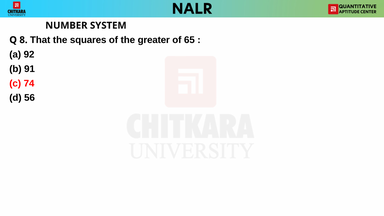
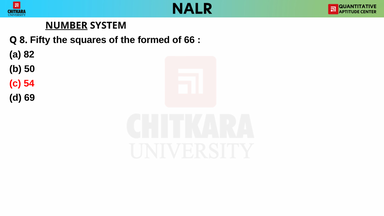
NUMBER underline: none -> present (66, 25)
That: That -> Fifty (40, 40)
greater: greater -> formed (154, 40)
65: 65 -> 66 (189, 40)
92: 92 -> 82 (29, 54)
91: 91 -> 50 (30, 69)
74: 74 -> 54 (29, 83)
56: 56 -> 69 (30, 98)
